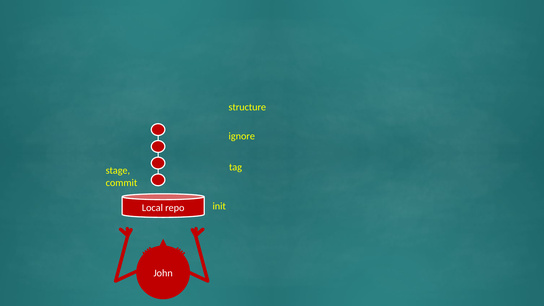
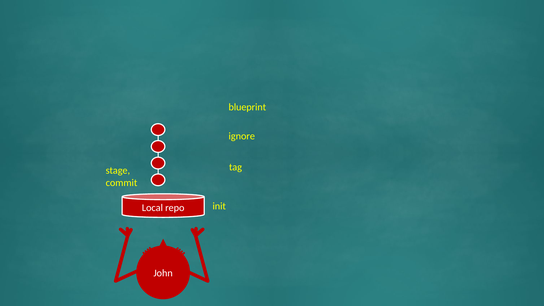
structure: structure -> blueprint (247, 107)
